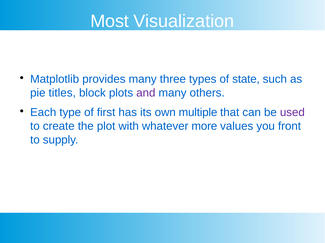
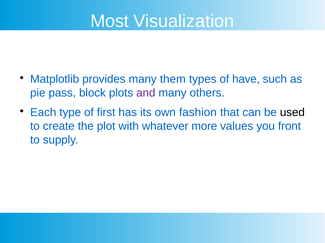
three: three -> them (173, 79)
state: state -> have (246, 79)
titles: titles -> pass (62, 93)
multiple: multiple -> fashion (198, 113)
used colour: purple -> black (292, 113)
